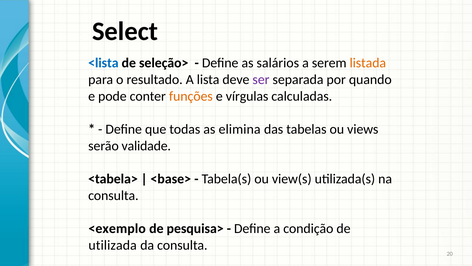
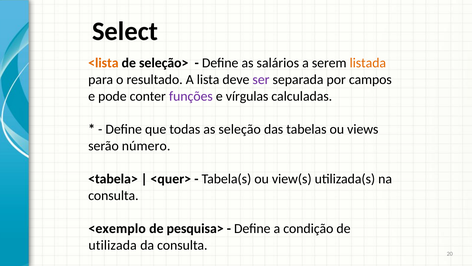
<lista colour: blue -> orange (103, 63)
quando: quando -> campos (370, 79)
funções colour: orange -> purple (191, 96)
elimina: elimina -> seleção (240, 129)
validade: validade -> número (146, 146)
<base>: <base> -> <quer> (171, 179)
